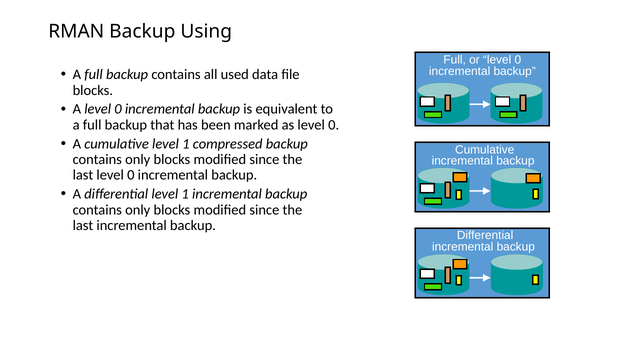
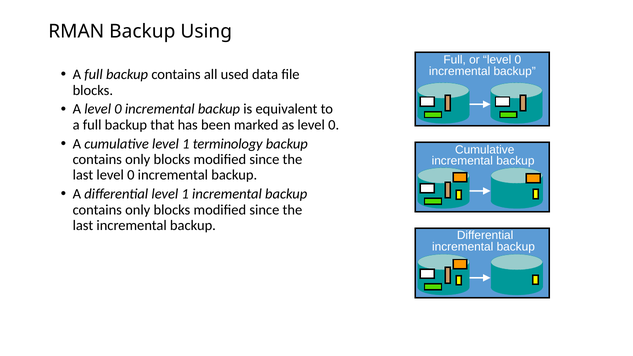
compressed: compressed -> terminology (228, 144)
